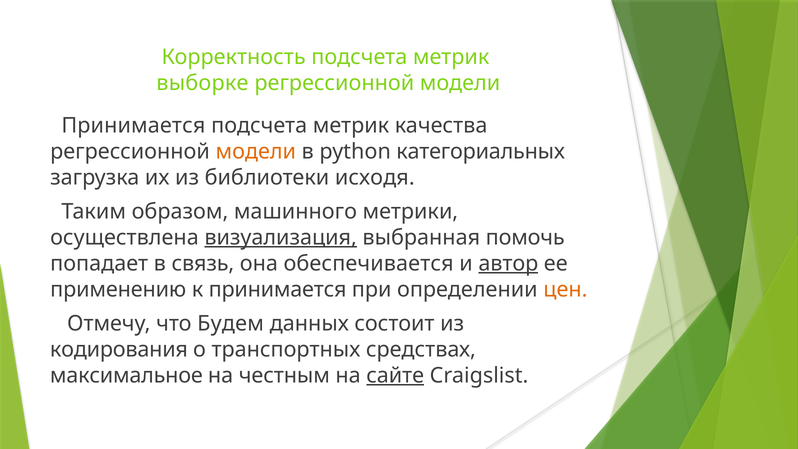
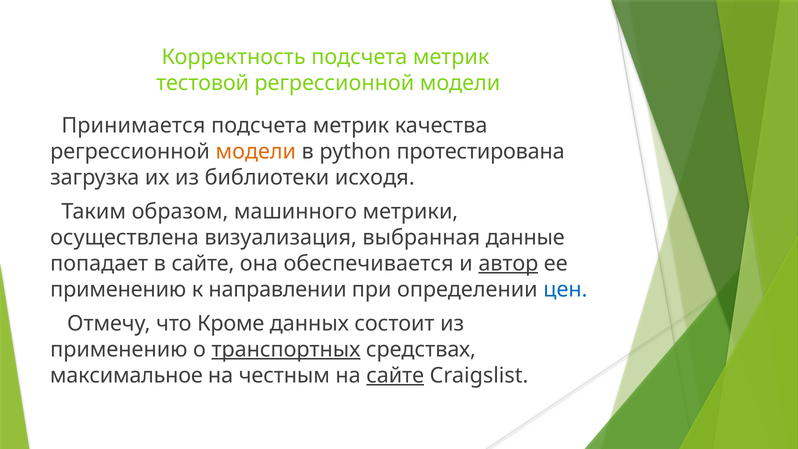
выборке: выборке -> тестовой (203, 83)
категориальных: категориальных -> протестирована (481, 151)
визуализация underline: present -> none (281, 237)
помочь: помочь -> данные (525, 237)
в связь: связь -> сайте (203, 263)
к принимается: принимается -> направлении (278, 289)
цен colour: orange -> blue (565, 289)
Будем: Будем -> Кроме (231, 324)
кодирования: кодирования -> применению (119, 349)
транспортных underline: none -> present (286, 349)
